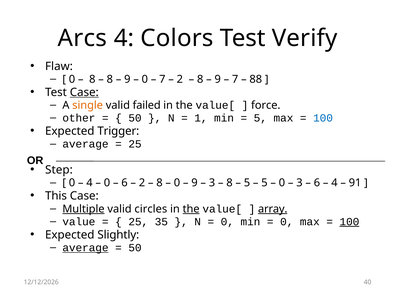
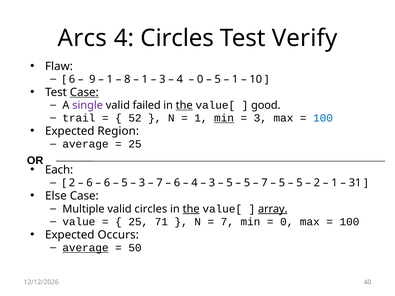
4 Colors: Colors -> Circles (177, 38)
0: 0 -> 6 (72, 79)
8: 8 -> 9 (92, 79)
8: 8 -> 1 (110, 79)
9: 9 -> 8 (127, 79)
0: 0 -> 1 (145, 79)
7: 7 -> 3 (162, 79)
2: 2 -> 4 (180, 79)
8: 8 -> 0 (200, 79)
9: 9 -> 5 (218, 79)
7: 7 -> 1 (235, 79)
88: 88 -> 10 (256, 79)
single colour: orange -> purple (88, 105)
the underline: none -> present (184, 105)
force: force -> good (266, 105)
other: other -> trail (79, 118)
50: 50 -> 52 (135, 118)
min underline: none -> present (224, 118)
5: 5 -> 3 (260, 118)
Trigger: Trigger -> Region (118, 131)
Step: Step -> Each (59, 170)
0: 0 -> 2 (72, 183)
4: 4 -> 6 (89, 183)
0: 0 -> 6 (107, 183)
6: 6 -> 5 (124, 183)
2: 2 -> 3 (142, 183)
8: 8 -> 7 (159, 183)
0: 0 -> 6 (177, 183)
9: 9 -> 4 (194, 183)
8: 8 -> 5 (229, 183)
5: 5 -> 7 (264, 183)
0: 0 -> 5 (282, 183)
3: 3 -> 5 (299, 183)
6: 6 -> 2 (317, 183)
4: 4 -> 1 (334, 183)
91: 91 -> 31 (355, 183)
This: This -> Else (56, 196)
Multiple underline: present -> none (83, 209)
35: 35 -> 71 (161, 222)
0: 0 -> 7 (227, 222)
100 underline: present -> none (349, 222)
Slightly: Slightly -> Occurs (118, 235)
